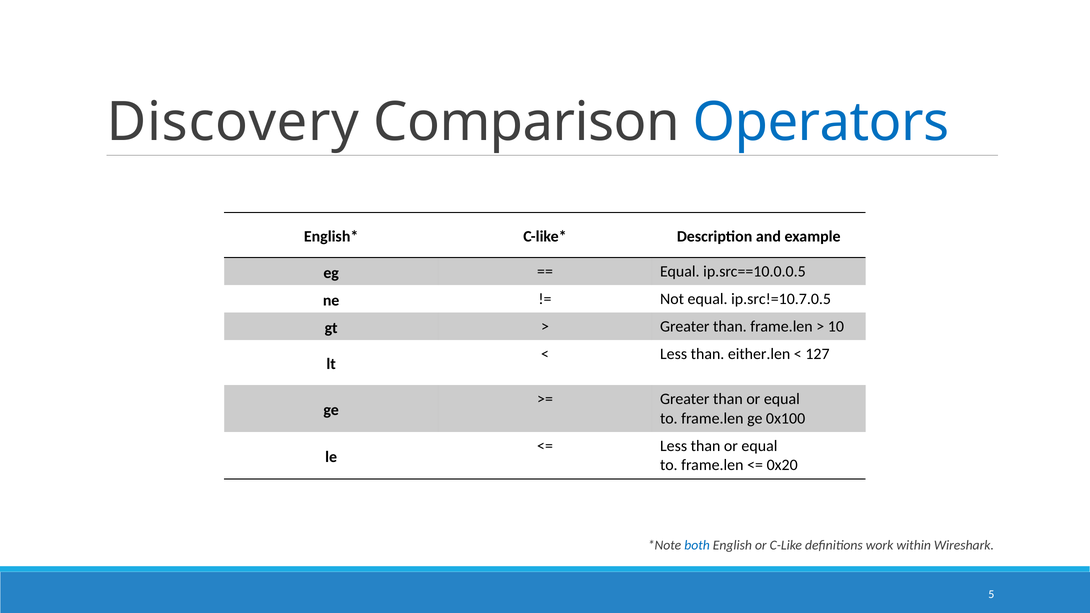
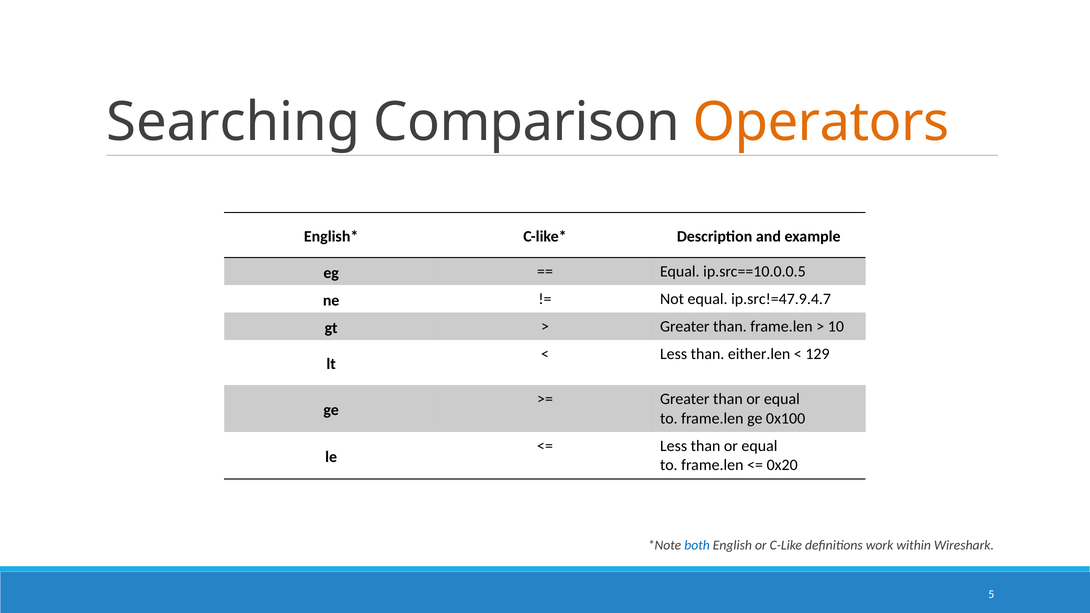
Discovery: Discovery -> Searching (233, 122)
Operators colour: blue -> orange (821, 122)
ip.src!=10.7.0.5: ip.src!=10.7.0.5 -> ip.src!=47.9.4.7 (781, 299)
127: 127 -> 129 (818, 354)
